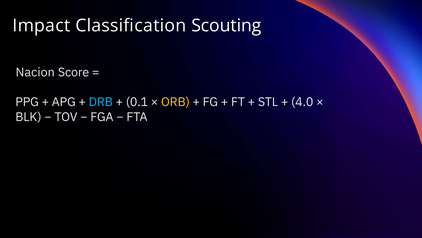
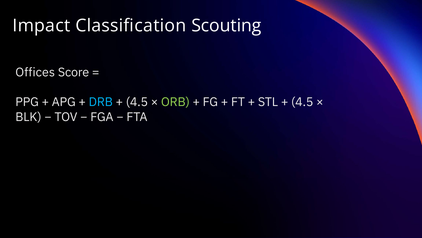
Nacion: Nacion -> Offices (35, 72)
0.1: 0.1 -> 4.5 (137, 102)
ORB colour: yellow -> light green (175, 102)
4.0: 4.0 -> 4.5 (302, 102)
